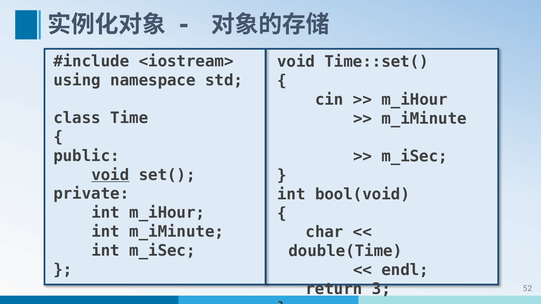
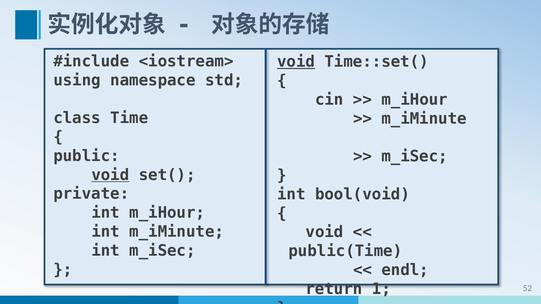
void underline: none -> present (296, 62)
char: char -> void (324, 232)
double(Time: double(Time -> public(Time (345, 251)
3: 3 -> 1 (381, 289)
